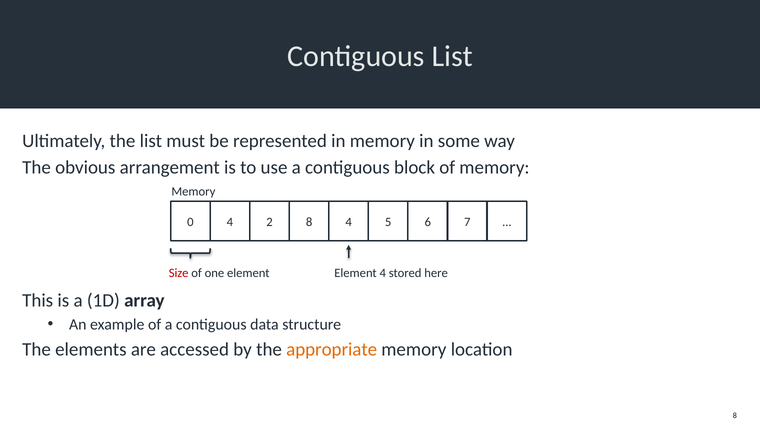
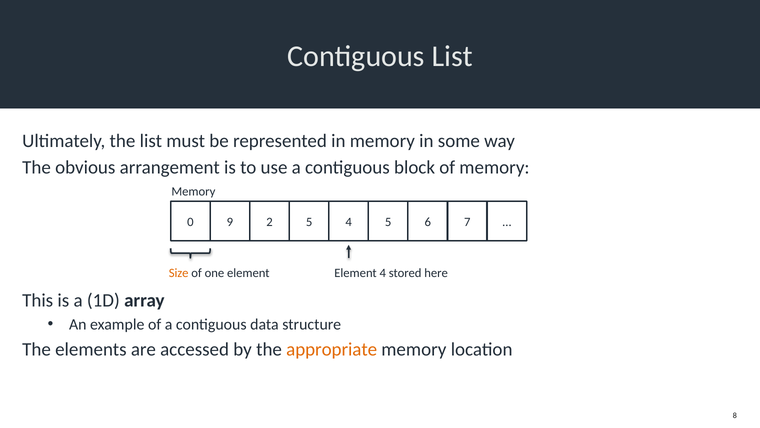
0 4: 4 -> 9 (230, 222)
2 8: 8 -> 5 (309, 222)
Size colour: red -> orange (179, 273)
